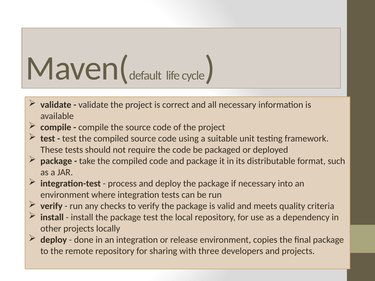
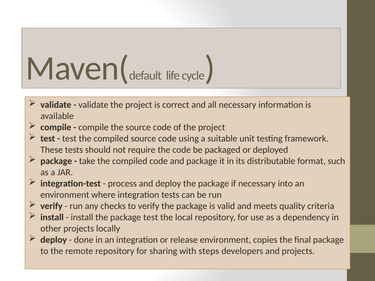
three: three -> steps (209, 251)
